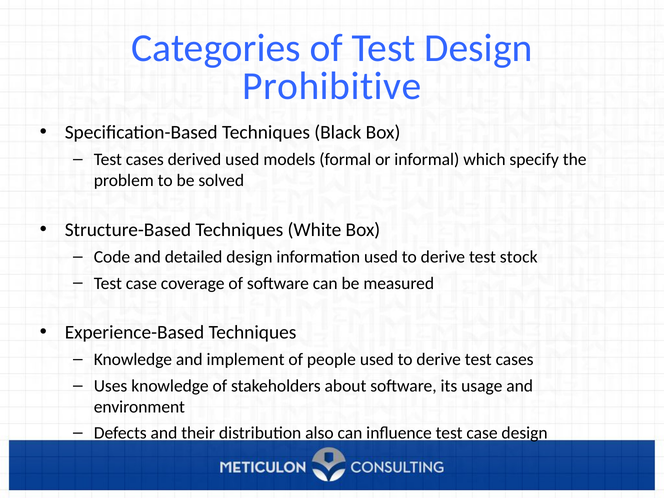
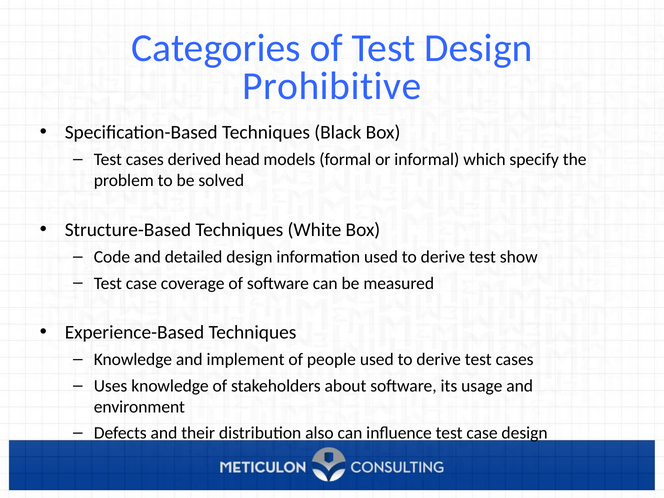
derived used: used -> head (242, 160)
stock: stock -> show (519, 257)
